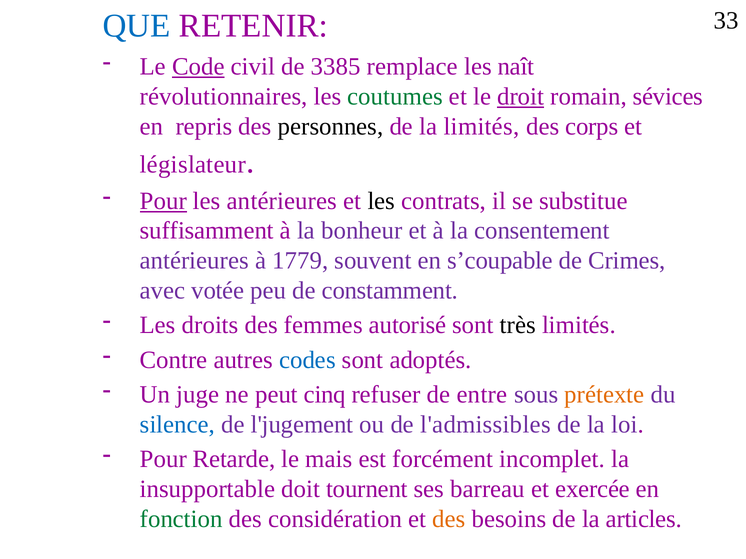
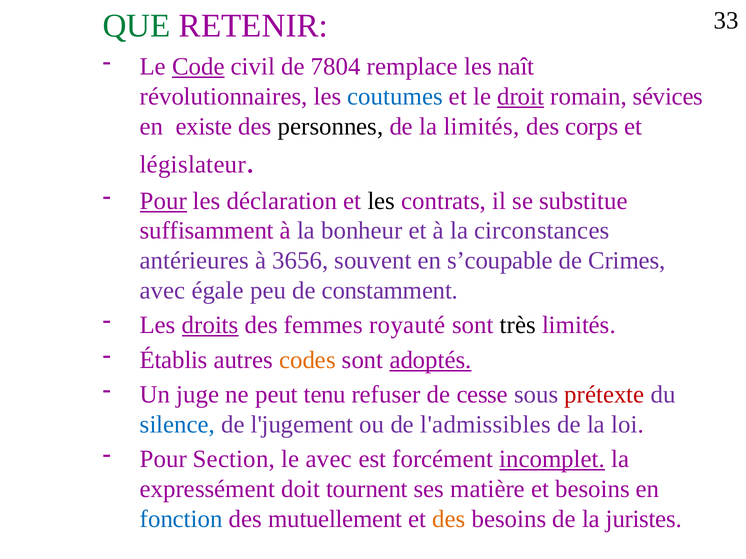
QUE colour: blue -> green (137, 26)
3385: 3385 -> 7804 (336, 67)
coutumes colour: green -> blue (395, 97)
repris: repris -> existe (204, 127)
les antérieures: antérieures -> déclaration (282, 201)
consentement: consentement -> circonstances (542, 231)
1779: 1779 -> 3656 (300, 261)
votée: votée -> égale (218, 291)
droits underline: none -> present (210, 325)
autorisé: autorisé -> royauté (407, 325)
Contre: Contre -> Établis (174, 360)
codes colour: blue -> orange (307, 360)
adoptés underline: none -> present (431, 360)
cinq: cinq -> tenu (325, 395)
entre: entre -> cesse (482, 395)
prétexte colour: orange -> red (604, 395)
Retarde: Retarde -> Section (234, 460)
le mais: mais -> avec (329, 460)
incomplet underline: none -> present (552, 460)
insupportable: insupportable -> expressément (207, 490)
barreau: barreau -> matière (488, 490)
et exercée: exercée -> besoins (592, 490)
fonction colour: green -> blue (181, 519)
considération: considération -> mutuellement (335, 519)
articles: articles -> juristes (644, 519)
